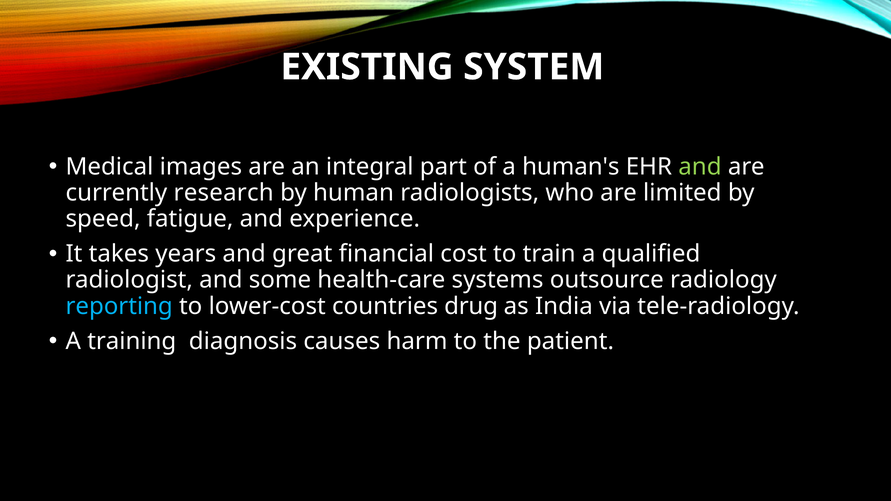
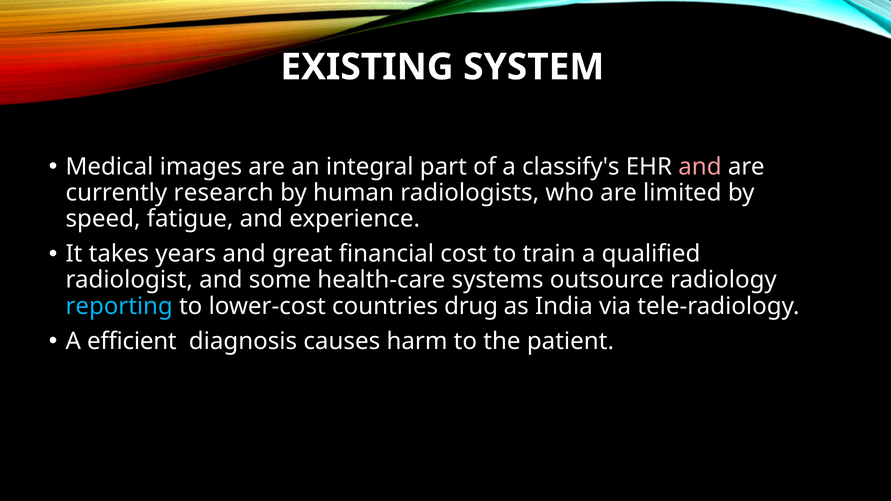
human's: human's -> classify's (571, 167)
and colour: light green -> pink (700, 167)
training: training -> efficient (132, 341)
